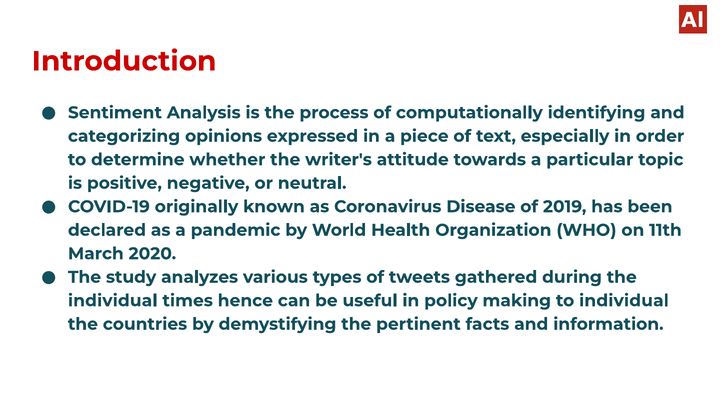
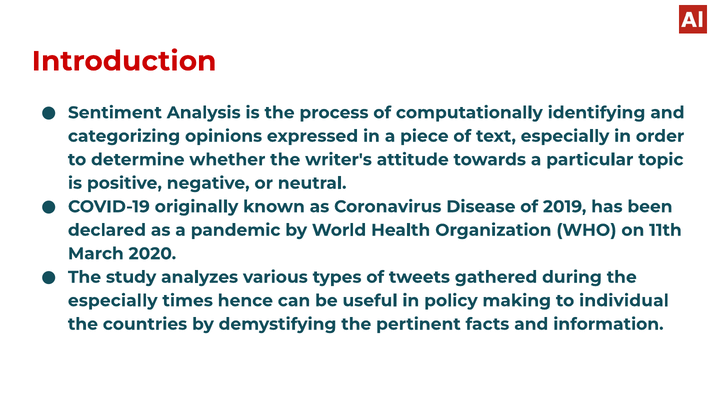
individual: individual -> especially (113, 301)
